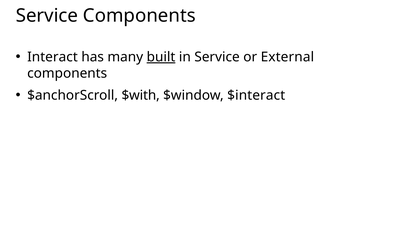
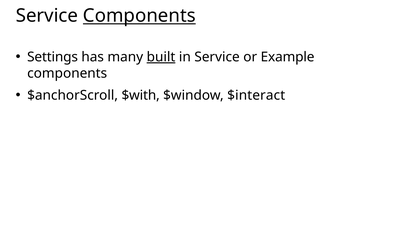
Components underline: none -> present (139, 16)
Interact: Interact -> Settings (53, 57)
External: External -> Example (288, 57)
